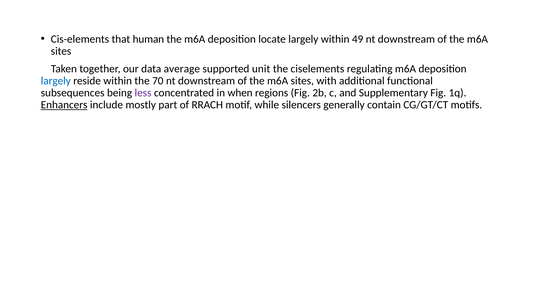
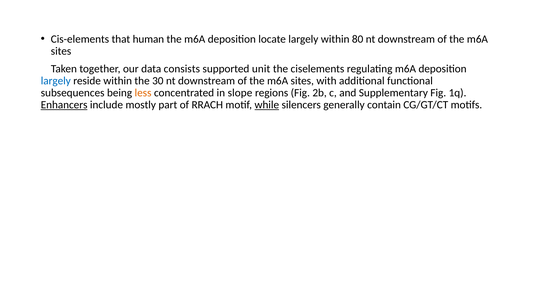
49: 49 -> 80 (358, 39)
average: average -> consists (182, 69)
70: 70 -> 30 (158, 81)
less colour: purple -> orange (143, 93)
when: when -> slope (240, 93)
while underline: none -> present (267, 105)
